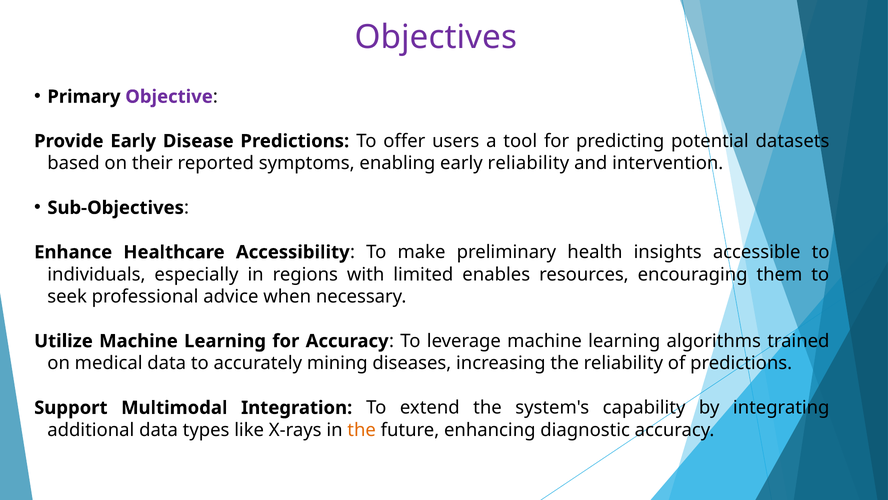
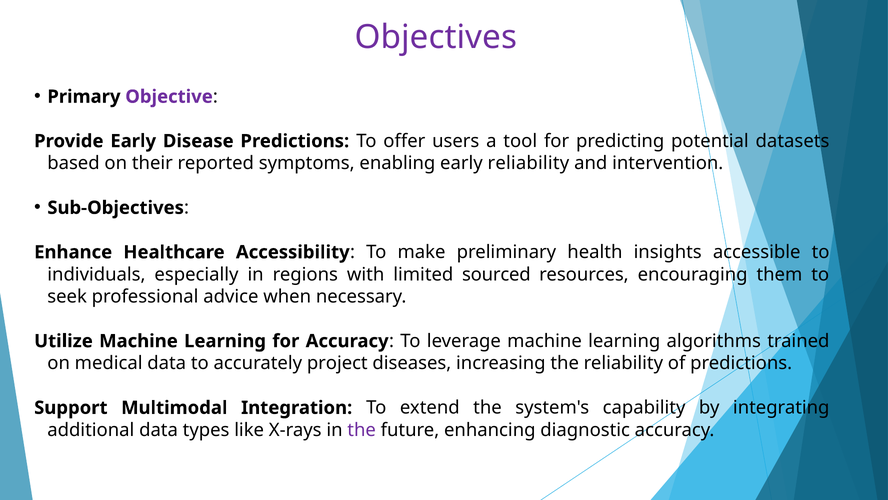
enables: enables -> sourced (496, 274)
mining: mining -> project (337, 363)
the colour: orange -> purple (362, 430)
